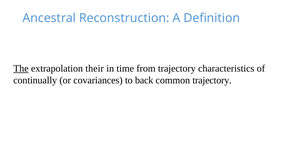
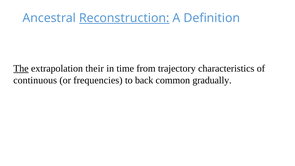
Reconstruction underline: none -> present (124, 18)
continually: continually -> continuous (35, 80)
covariances: covariances -> frequencies (98, 80)
common trajectory: trajectory -> gradually (212, 80)
